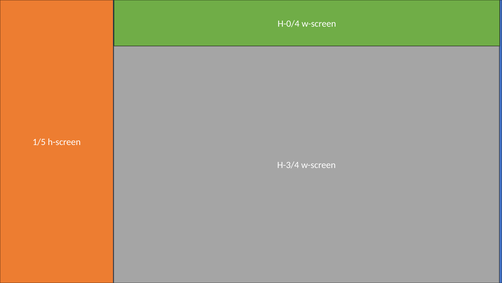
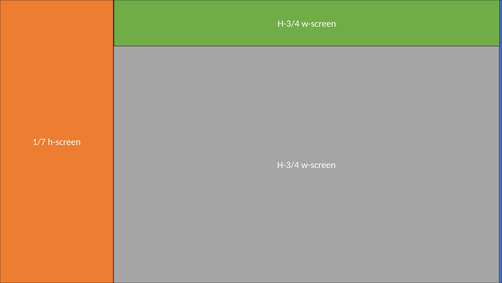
H-0/4: H-0/4 -> H-3/4 (289, 24)
1/5: 1/5 -> 1/7 (39, 142)
